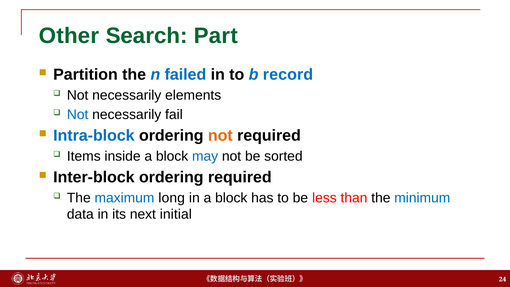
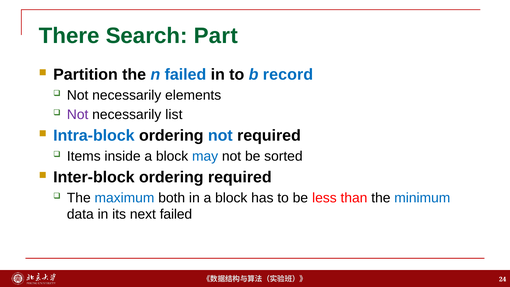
Other: Other -> There (69, 36)
Not colour: blue -> purple (78, 114)
fail: fail -> list (174, 114)
not colour: orange -> blue (220, 136)
long: long -> both (172, 198)
next initial: initial -> failed (176, 214)
